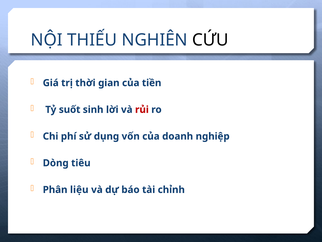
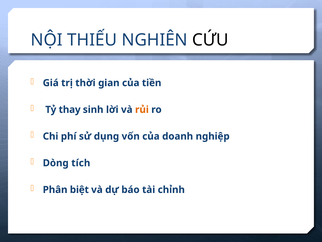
suốt: suốt -> thay (70, 109)
rủi colour: red -> orange (142, 109)
tiêu: tiêu -> tích (81, 163)
liệu: liệu -> biệt (79, 189)
